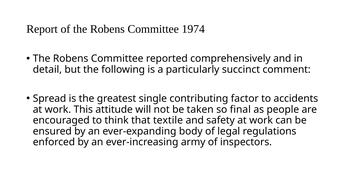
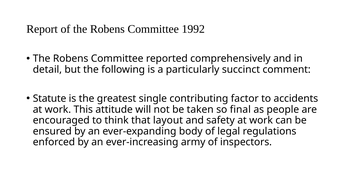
1974: 1974 -> 1992 (193, 29)
Spread: Spread -> Statute (50, 98)
textile: textile -> layout (168, 120)
